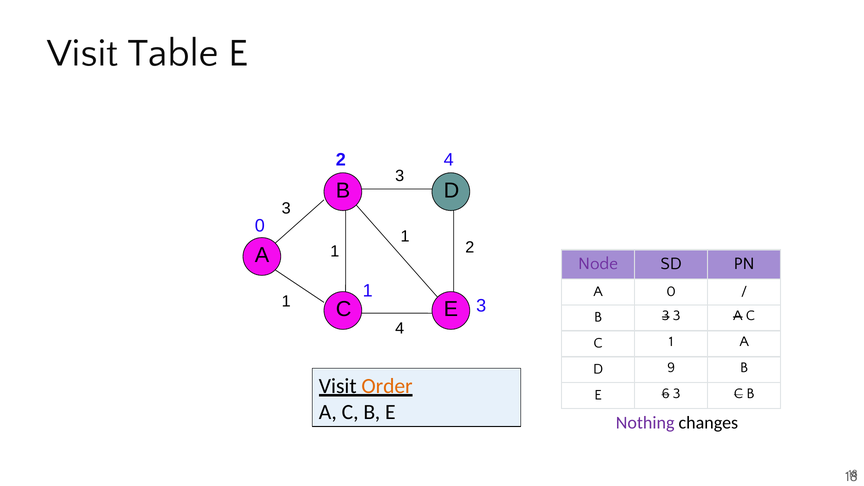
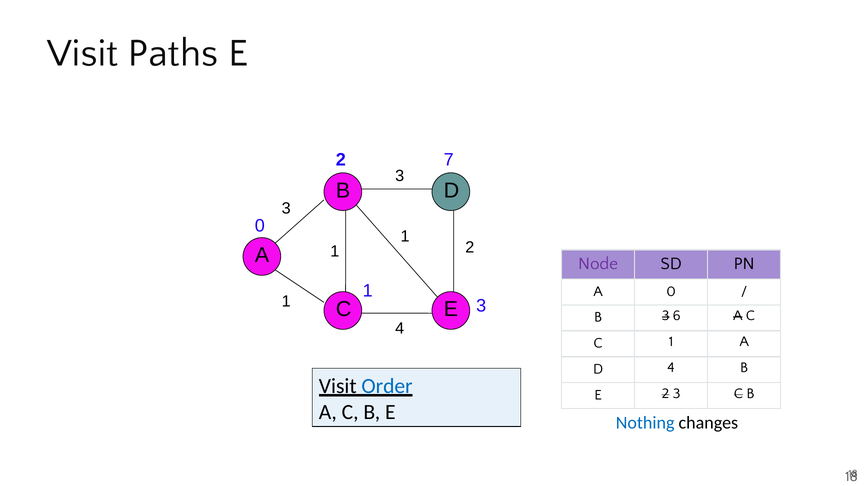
Table: Table -> Paths (173, 53)
2 4: 4 -> 7 (449, 160)
3 3: 3 -> 6 (677, 316)
D 9: 9 -> 4 (671, 367)
Order colour: orange -> blue (387, 386)
E 6: 6 -> 2 (665, 393)
Nothing colour: purple -> blue (645, 423)
